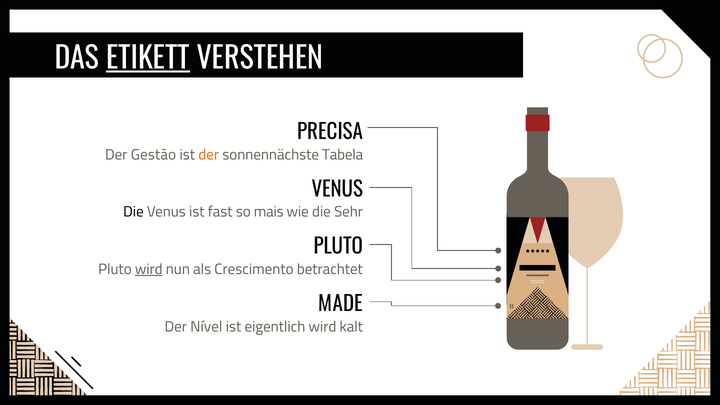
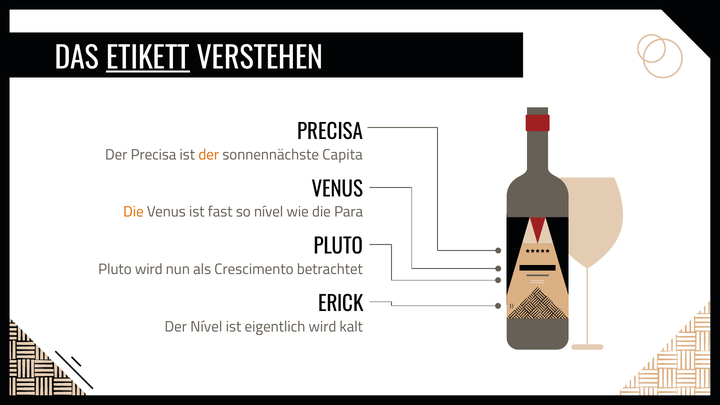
Der Gestão: Gestão -> Precisa (154, 155)
Tabela: Tabela -> Capita (343, 155)
Die colour: black -> orange (133, 212)
so mais: mais -> nível (269, 212)
Sehr: Sehr -> Para (349, 212)
wird underline: present -> none (149, 269)
MADE: MADE -> ERICK (341, 304)
